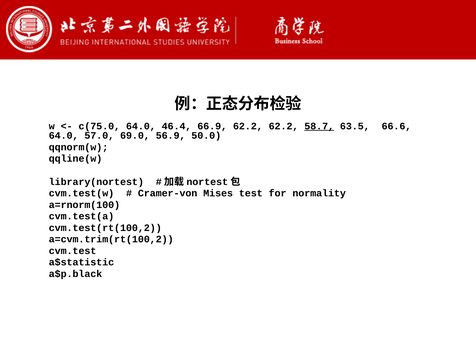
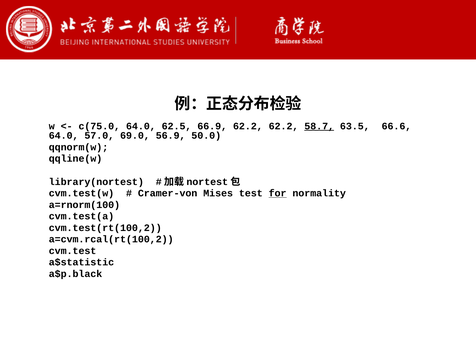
46.4: 46.4 -> 62.5 (177, 126)
for underline: none -> present (278, 193)
a=cvm.trim(rt(100,2: a=cvm.trim(rt(100,2 -> a=cvm.rcal(rt(100,2 (111, 239)
